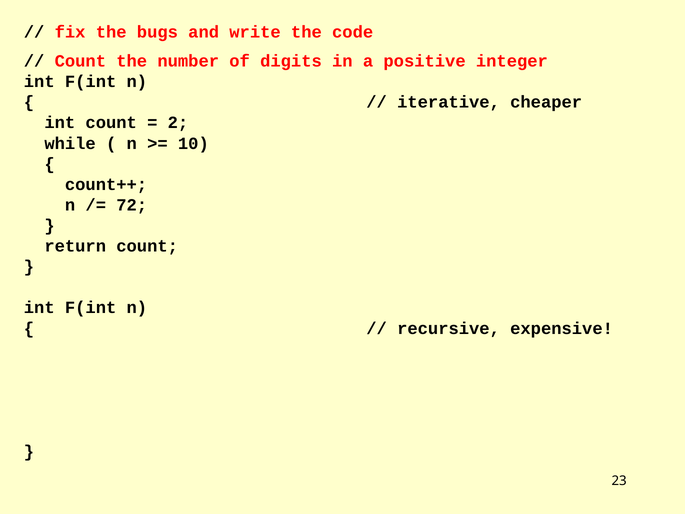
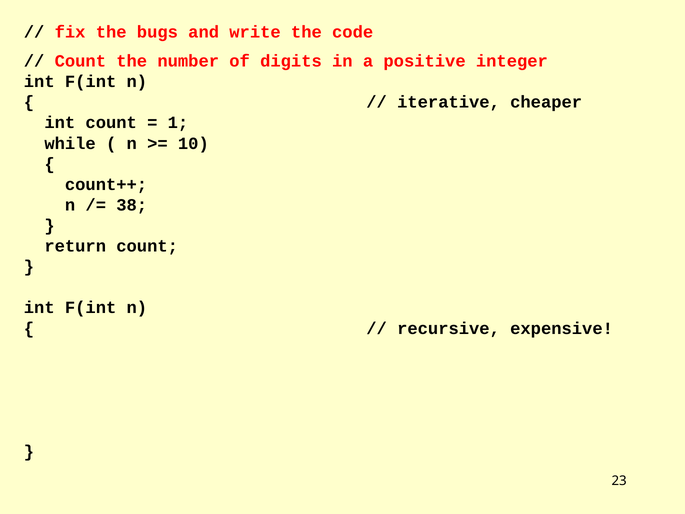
2: 2 -> 1 (178, 123)
72: 72 -> 38 (132, 205)
